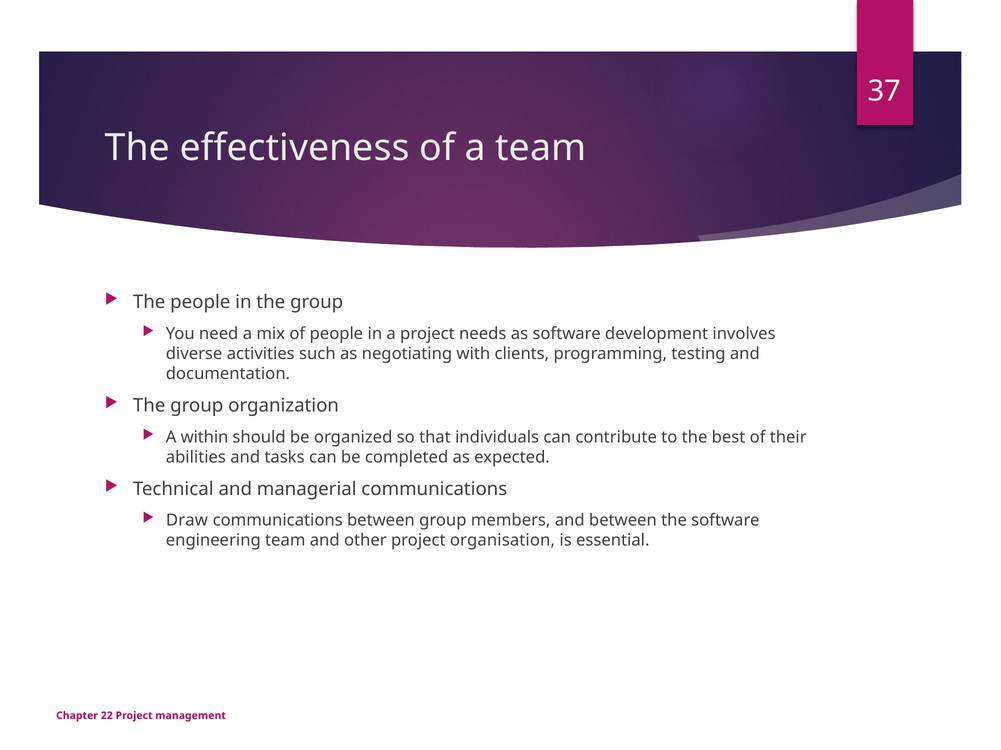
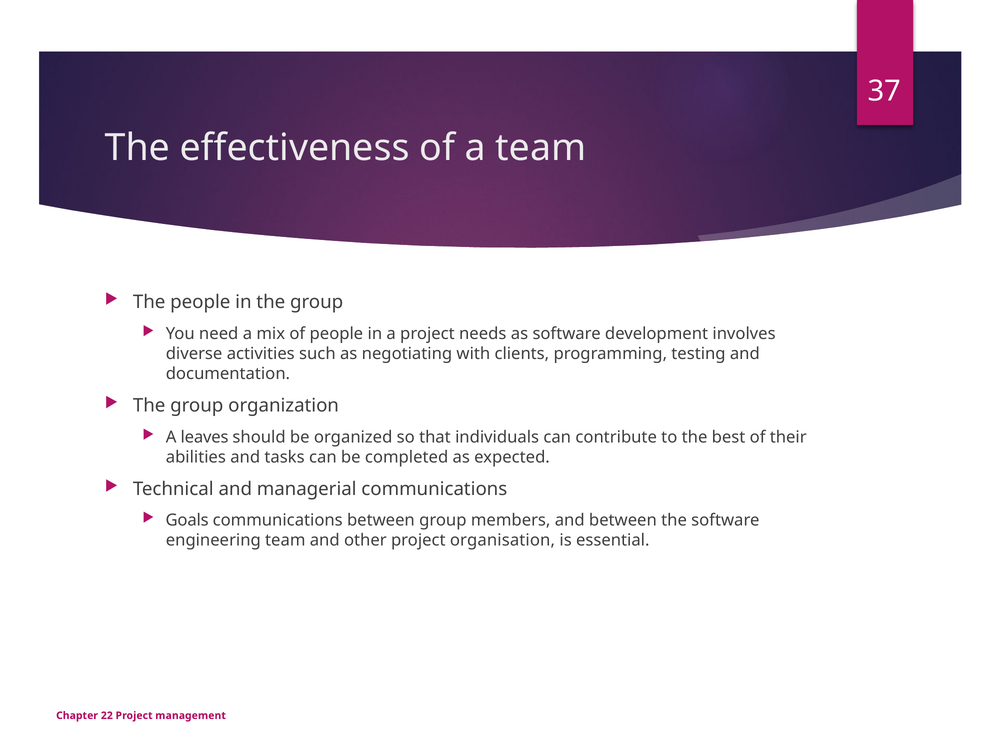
within: within -> leaves (205, 438)
Draw: Draw -> Goals (187, 521)
